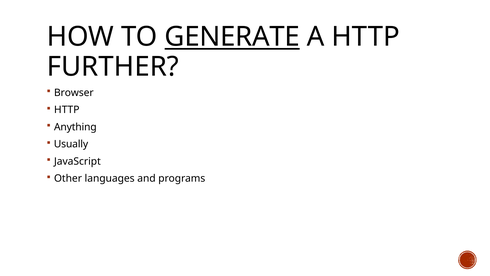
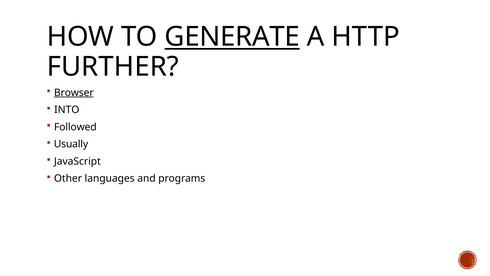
Browser underline: none -> present (74, 93)
HTTP: HTTP -> INTO (67, 110)
Anything: Anything -> Followed (75, 127)
